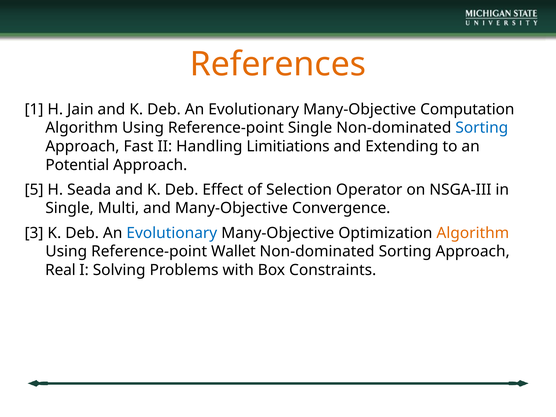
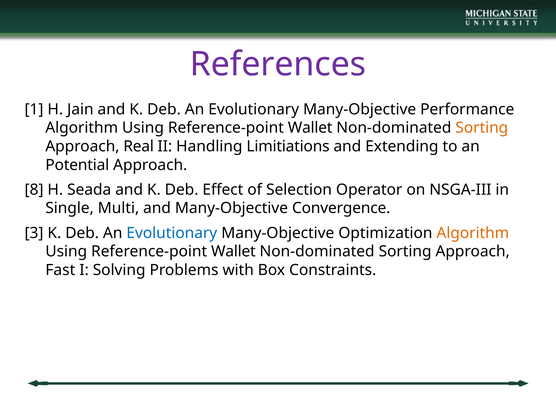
References colour: orange -> purple (278, 64)
Computation: Computation -> Performance (467, 109)
Single: Single -> Wallet (310, 128)
Sorting colour: blue -> orange (482, 128)
Fast: Fast -> Real (139, 146)
5: 5 -> 8 (34, 190)
Real: Real -> Fast (60, 270)
